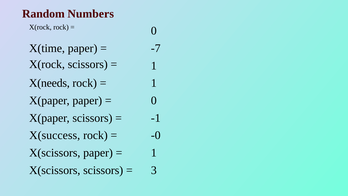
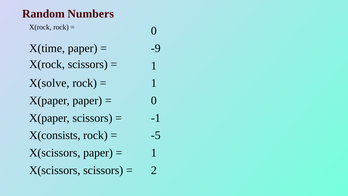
-7: -7 -> -9 (156, 48)
X(needs: X(needs -> X(solve (49, 83)
X(success: X(success -> X(consists (55, 135)
-0: -0 -> -5 (156, 135)
3: 3 -> 2 (154, 170)
